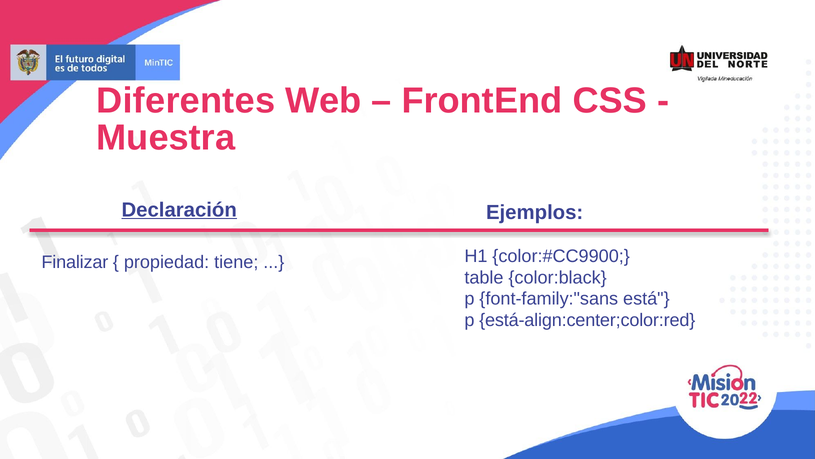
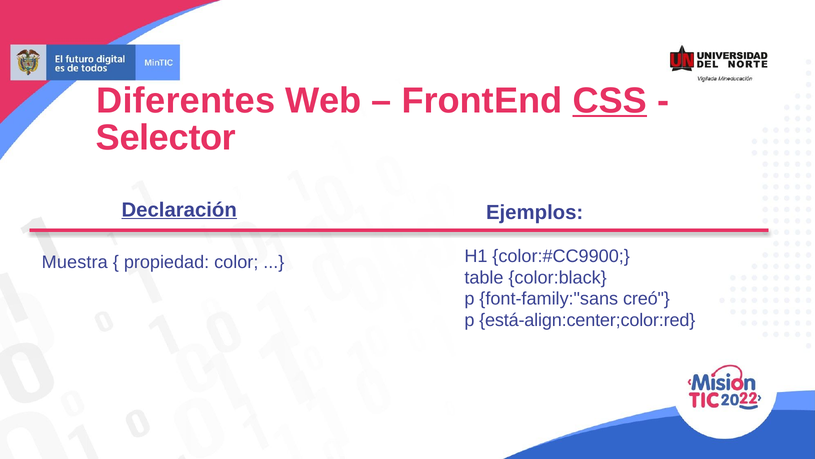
CSS underline: none -> present (610, 100)
Muestra: Muestra -> Selector (166, 137)
Finalizar: Finalizar -> Muestra (75, 262)
tiene: tiene -> color (236, 262)
está: está -> creó (646, 299)
